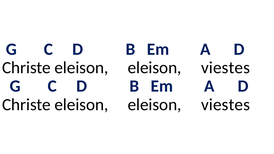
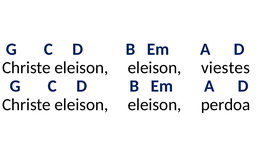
viestes: viestes -> perdoa (226, 105)
